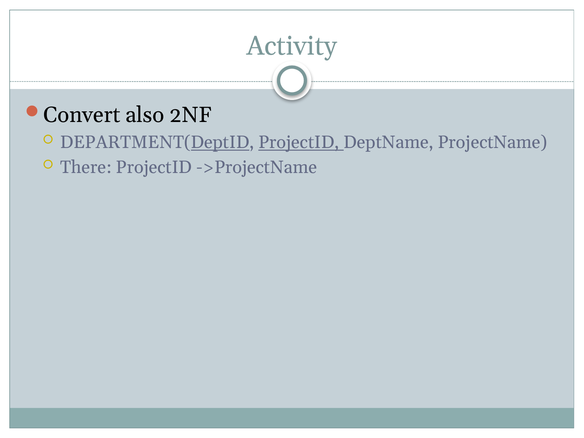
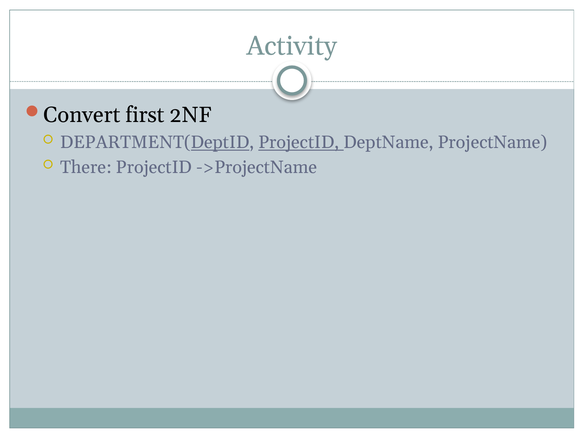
also: also -> first (145, 115)
